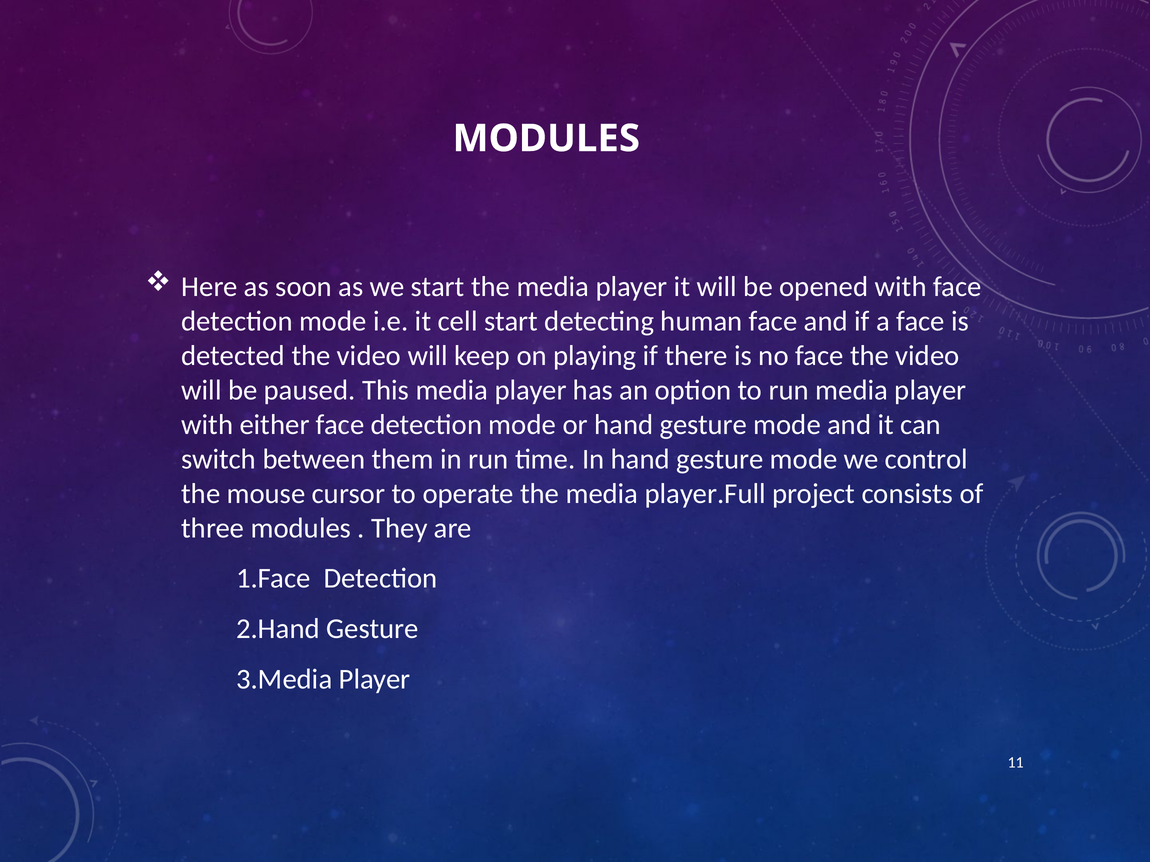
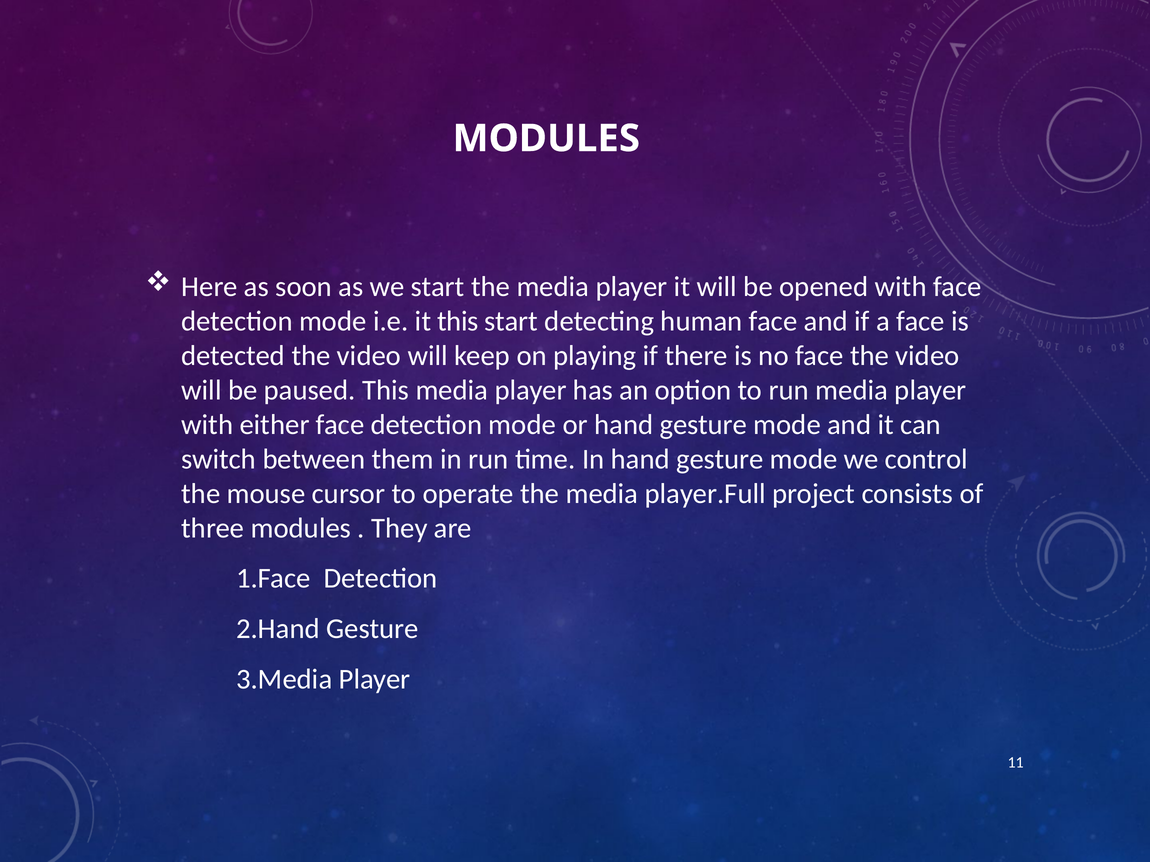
it cell: cell -> this (458, 321)
